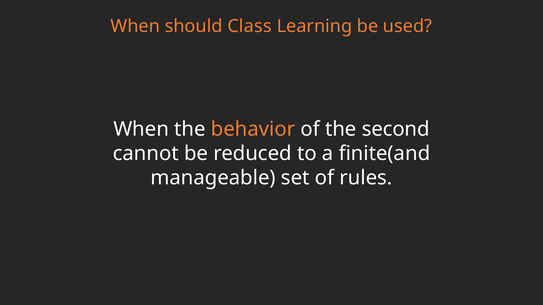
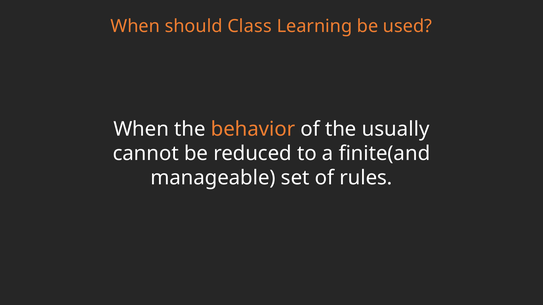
second: second -> usually (396, 129)
